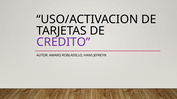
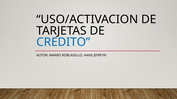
CREDITO colour: purple -> blue (63, 42)
